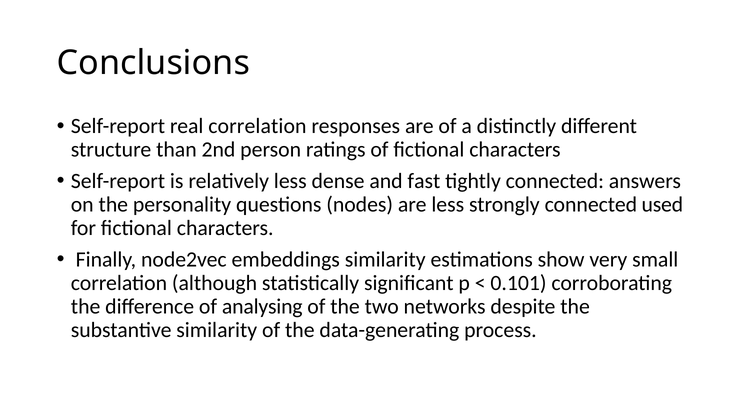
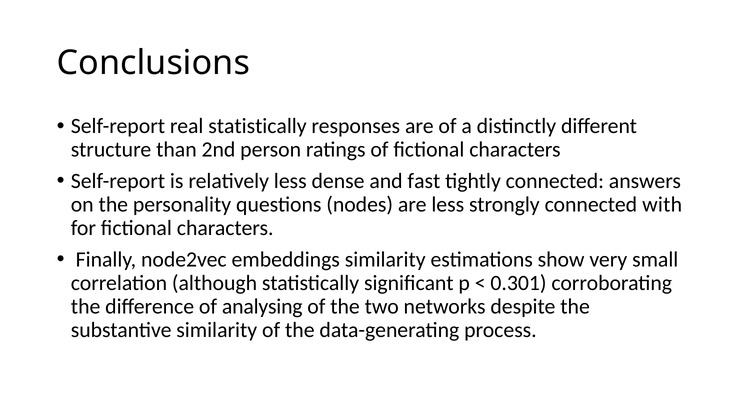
real correlation: correlation -> statistically (257, 126)
used: used -> with (662, 204)
0.101: 0.101 -> 0.301 (518, 283)
